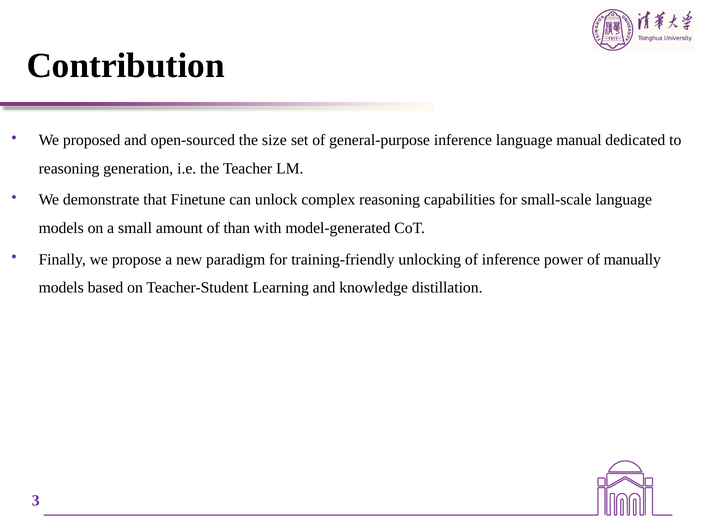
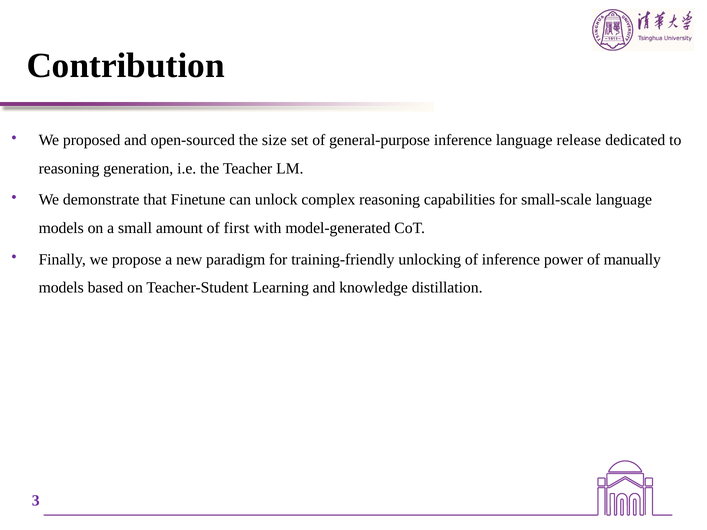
manual: manual -> release (579, 140)
than: than -> first (237, 228)
